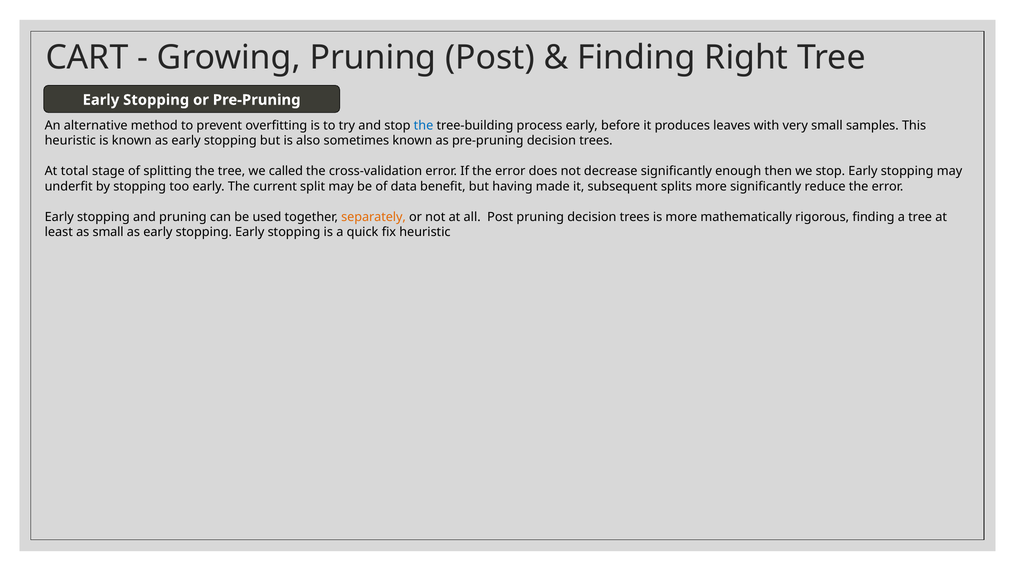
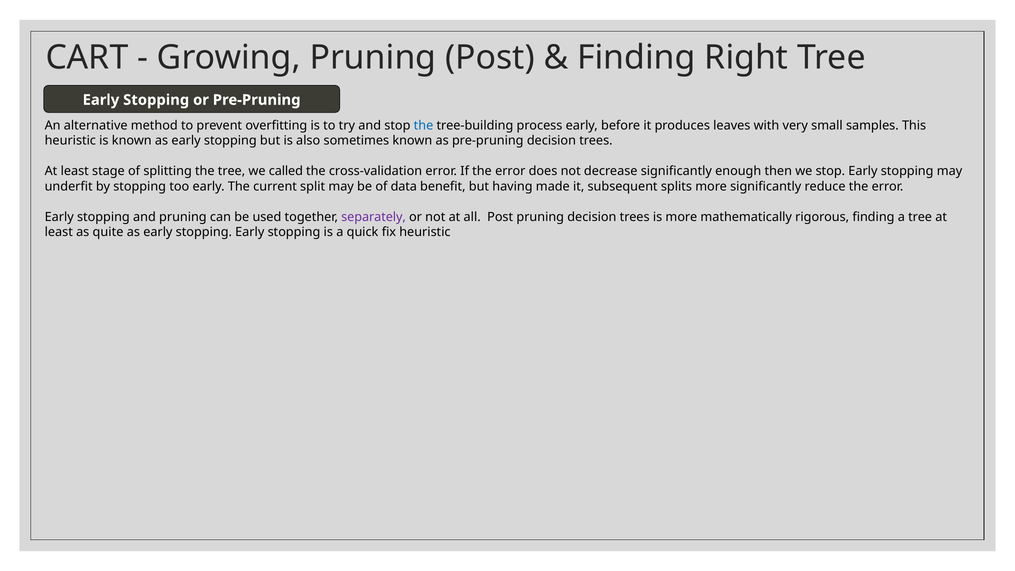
total: total -> least (75, 171)
separately colour: orange -> purple (374, 217)
as small: small -> quite (108, 232)
